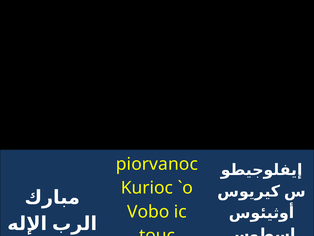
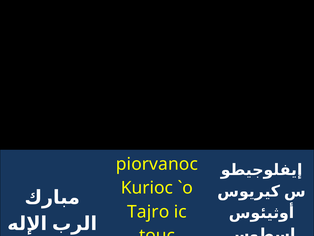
Vobo: Vobo -> Tajro (148, 211)
